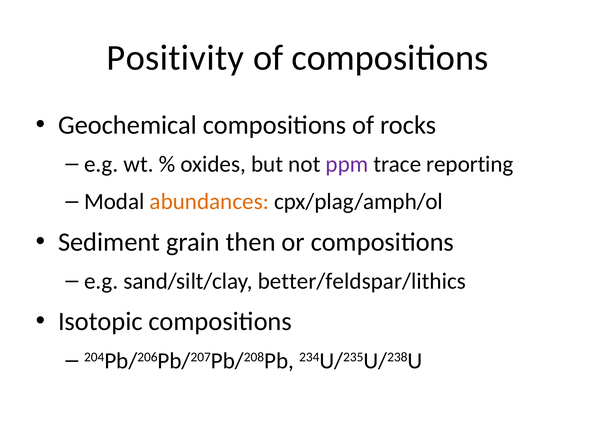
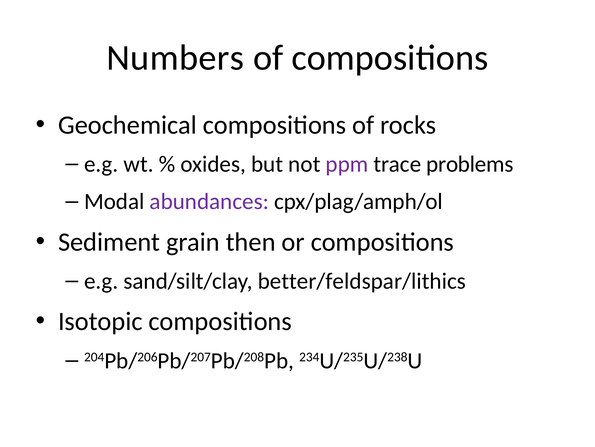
Positivity: Positivity -> Numbers (175, 58)
reporting: reporting -> problems (470, 164)
abundances colour: orange -> purple (209, 201)
